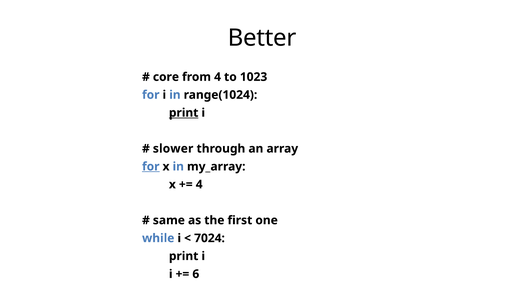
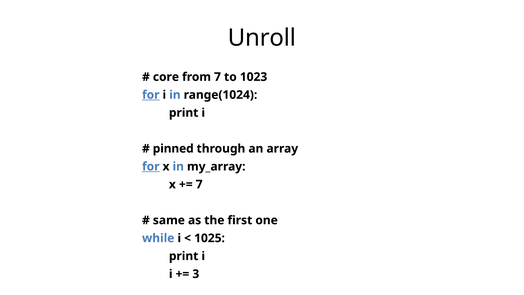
Better: Better -> Unroll (262, 38)
from 4: 4 -> 7 (218, 77)
for underline: none -> present (151, 95)
print underline: present -> none (184, 113)
slower: slower -> pinned (173, 148)
4: 4 -> 7 (199, 184)
7024: 7024 -> 1025 (210, 238)
6: 6 -> 3 (196, 274)
